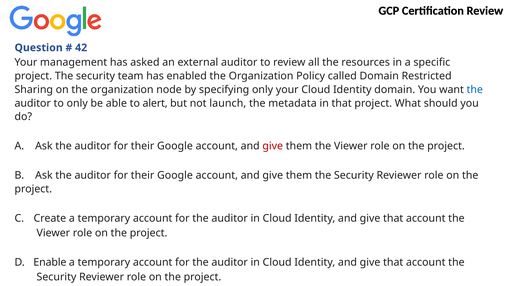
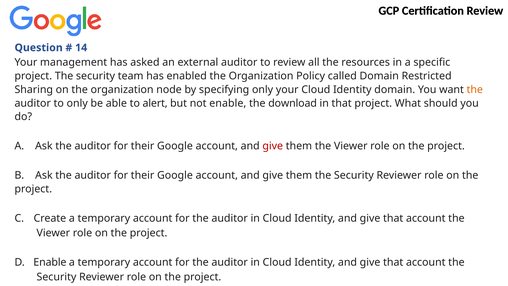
42: 42 -> 14 (81, 48)
the colour: blue -> orange (475, 89)
not launch: launch -> enable (228, 103)
metadata: metadata -> download (293, 103)
